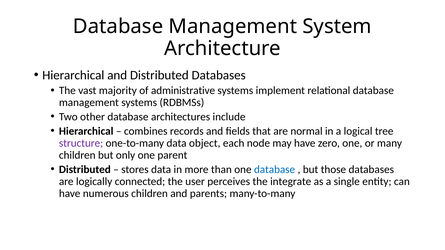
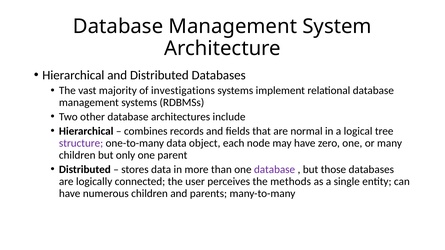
administrative: administrative -> investigations (183, 91)
database colour: blue -> purple (275, 170)
integrate: integrate -> methods (291, 182)
